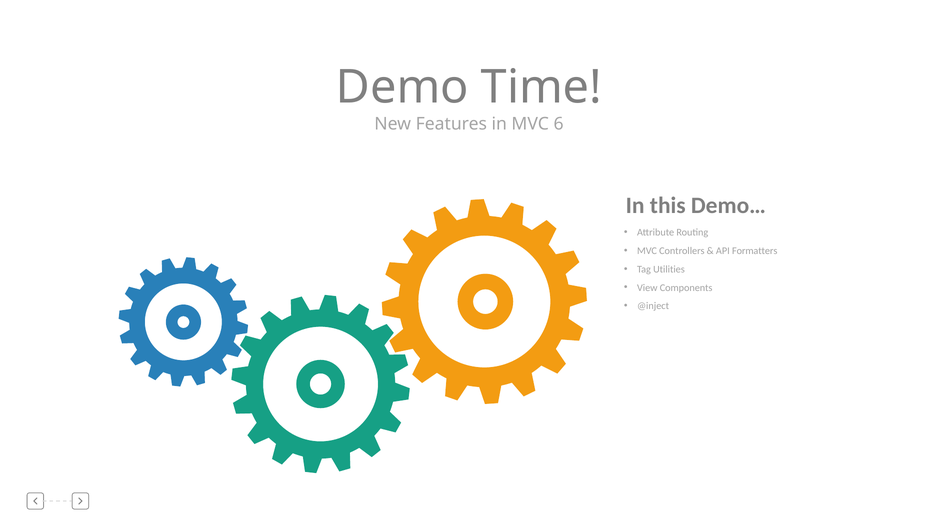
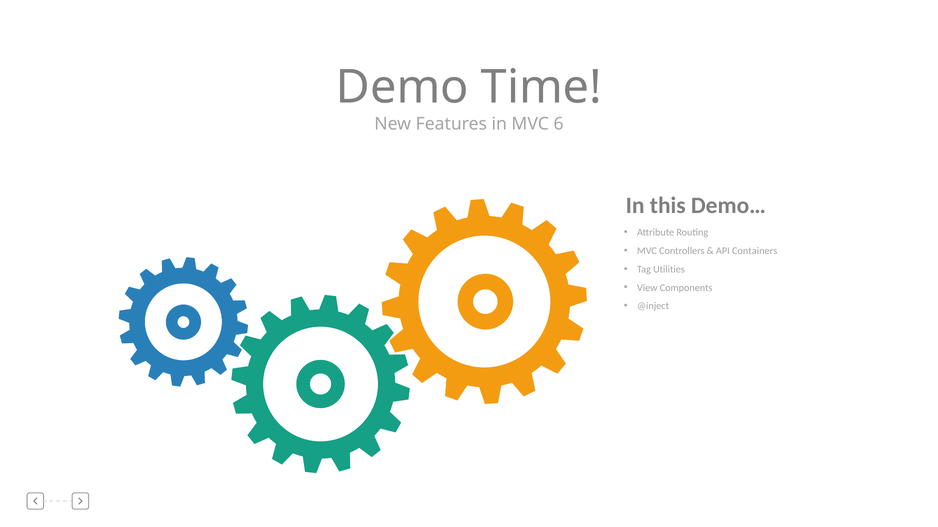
Formatters: Formatters -> Containers (755, 251)
